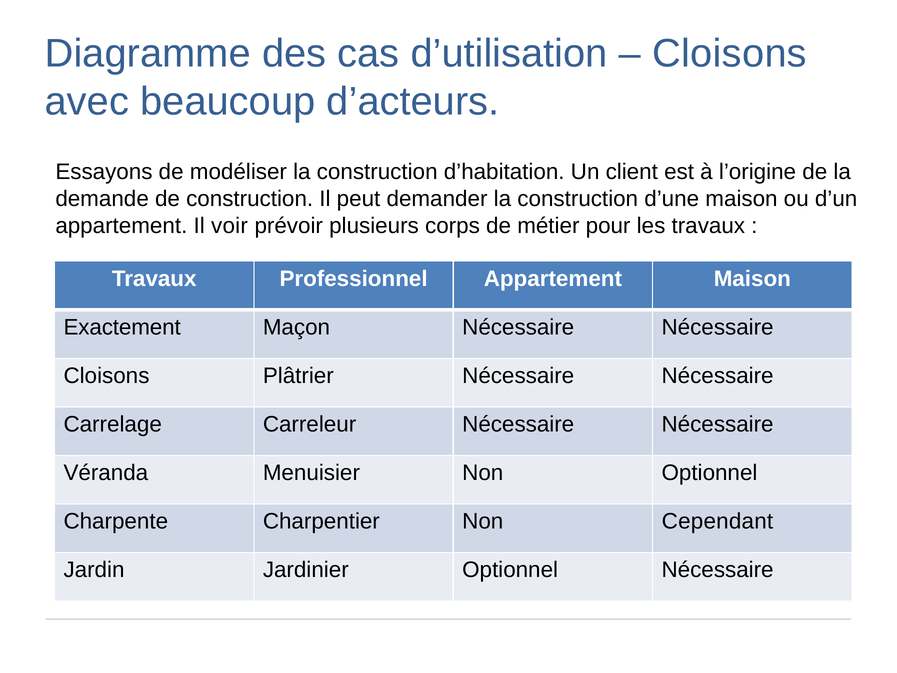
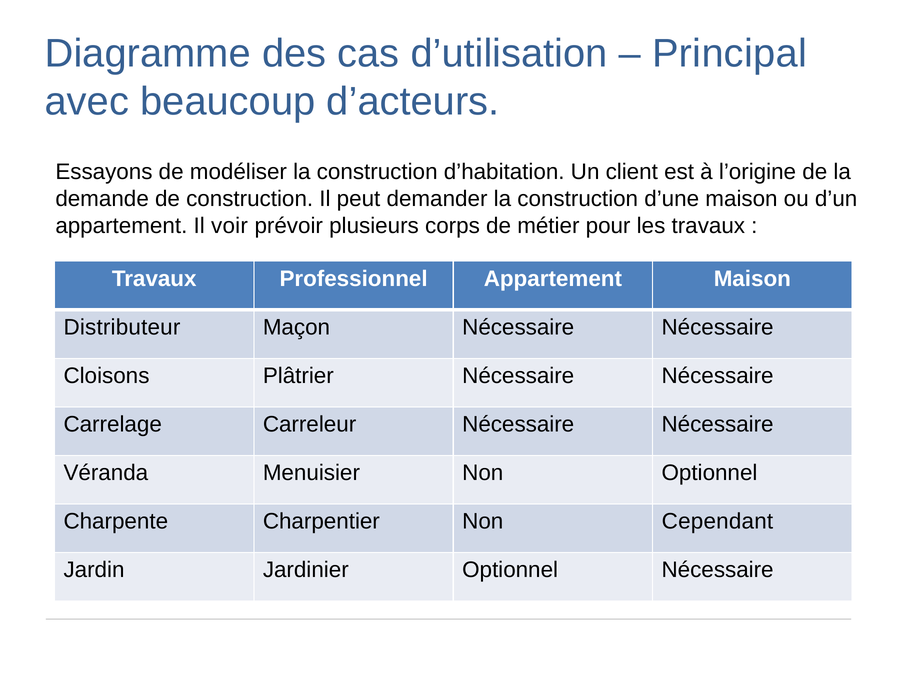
Cloisons: Cloisons -> Principal (730, 54)
Exactement: Exactement -> Distributeur (122, 327)
